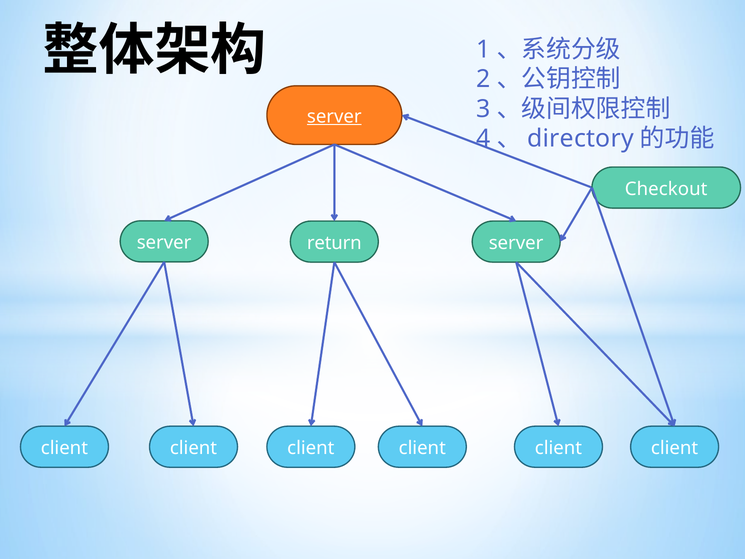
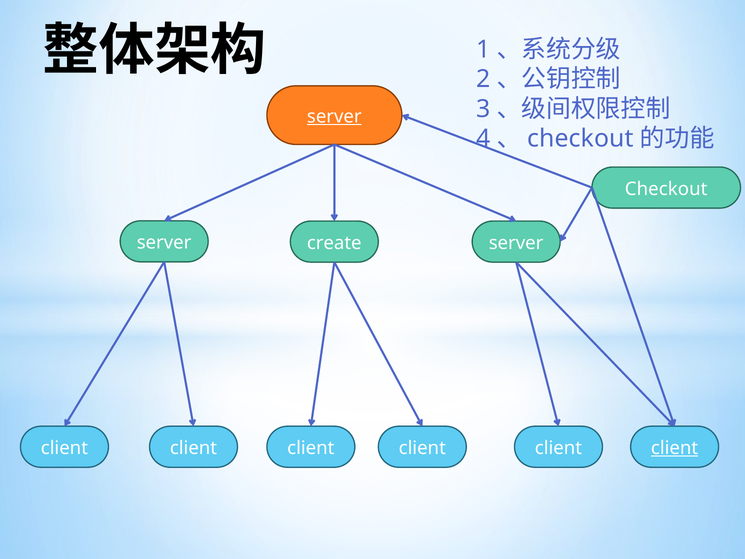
directory: directory -> checkout (581, 139)
return: return -> create (334, 243)
client underline: none -> present (675, 448)
